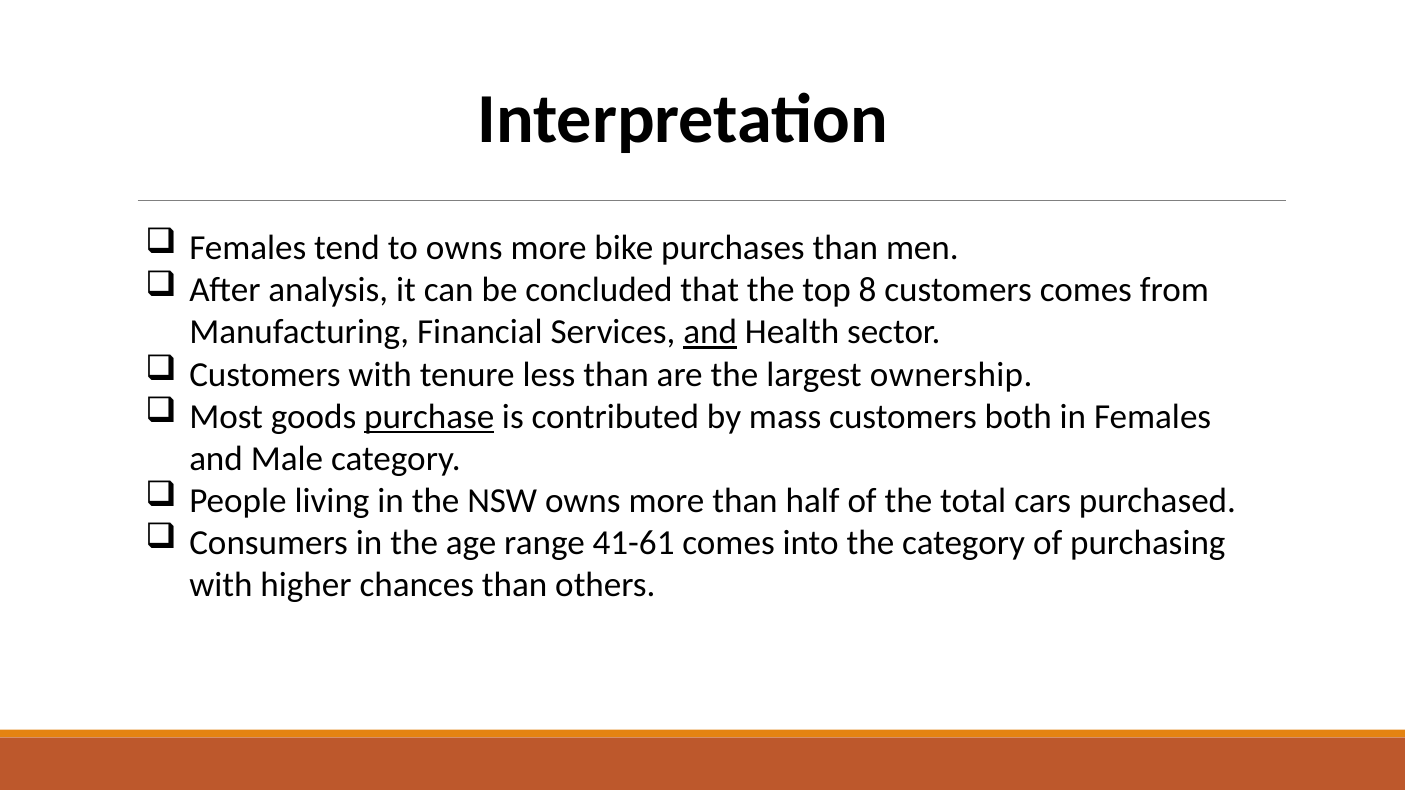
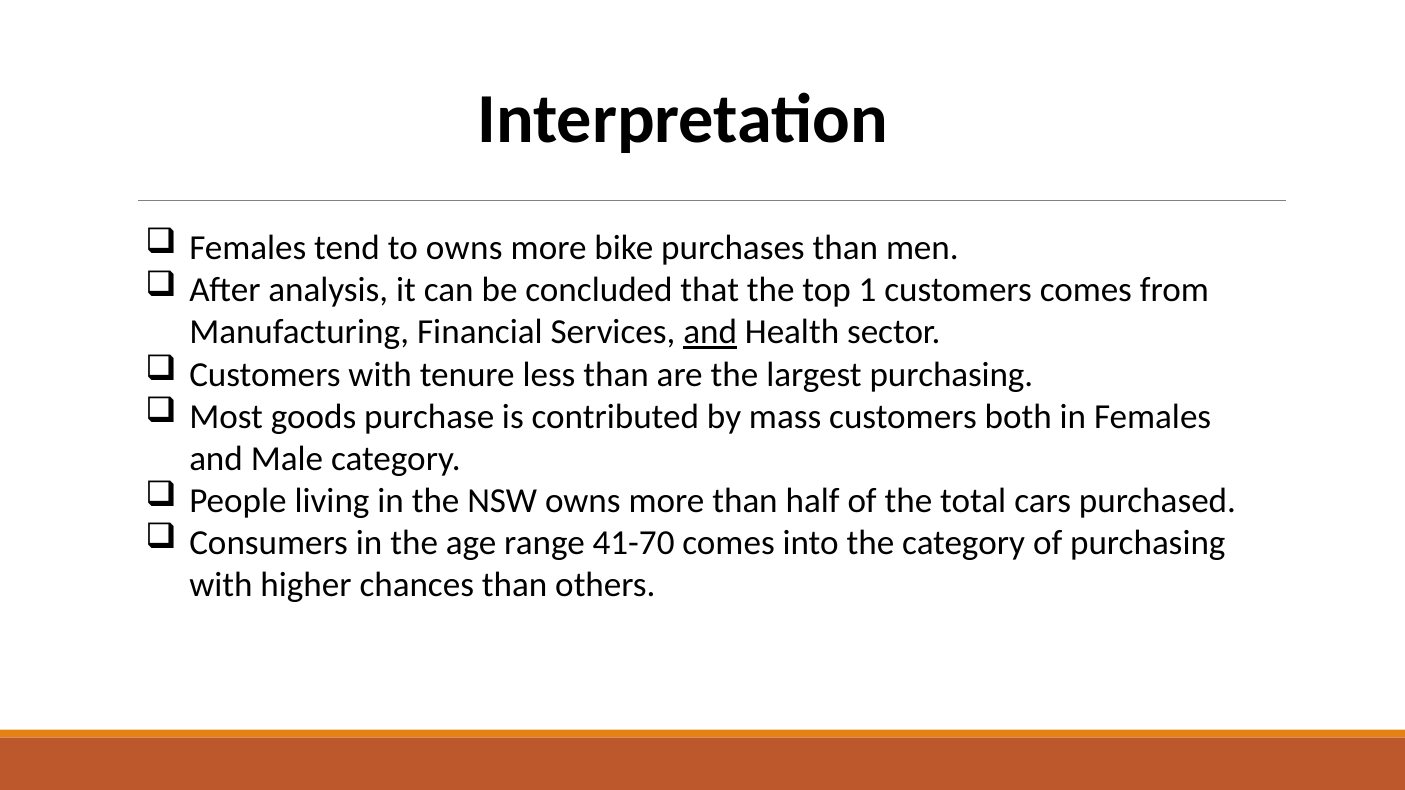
8: 8 -> 1 (868, 290)
largest ownership: ownership -> purchasing (951, 375)
purchase underline: present -> none (429, 417)
41-61: 41-61 -> 41-70 (634, 543)
